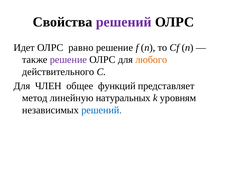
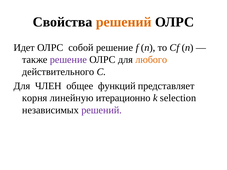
решений colour: purple -> orange (124, 22)
равно: равно -> собой (81, 48)
метод: метод -> корня (35, 98)
натуральных: натуральных -> итерационно (123, 98)
уровням: уровням -> selection (178, 98)
решений colour: blue -> purple (102, 110)
